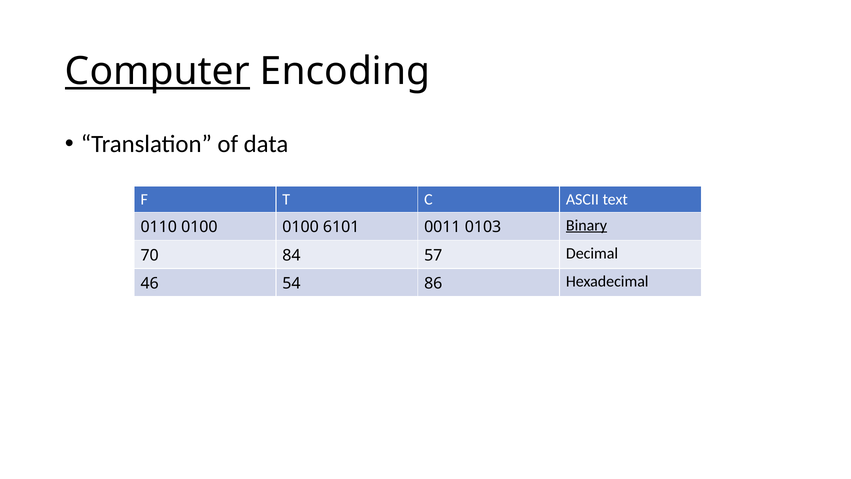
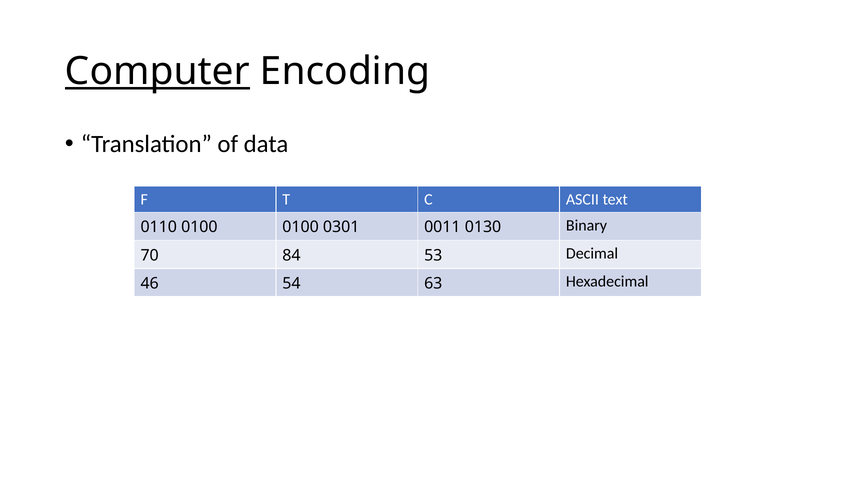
6101: 6101 -> 0301 (341, 227)
0103: 0103 -> 0130 (483, 227)
Binary underline: present -> none (587, 225)
57: 57 -> 53 (433, 255)
86: 86 -> 63 (433, 283)
